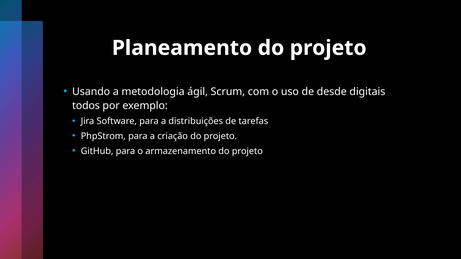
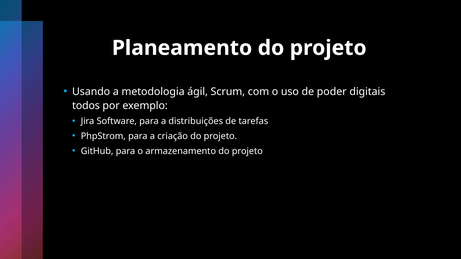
desde: desde -> poder (332, 92)
